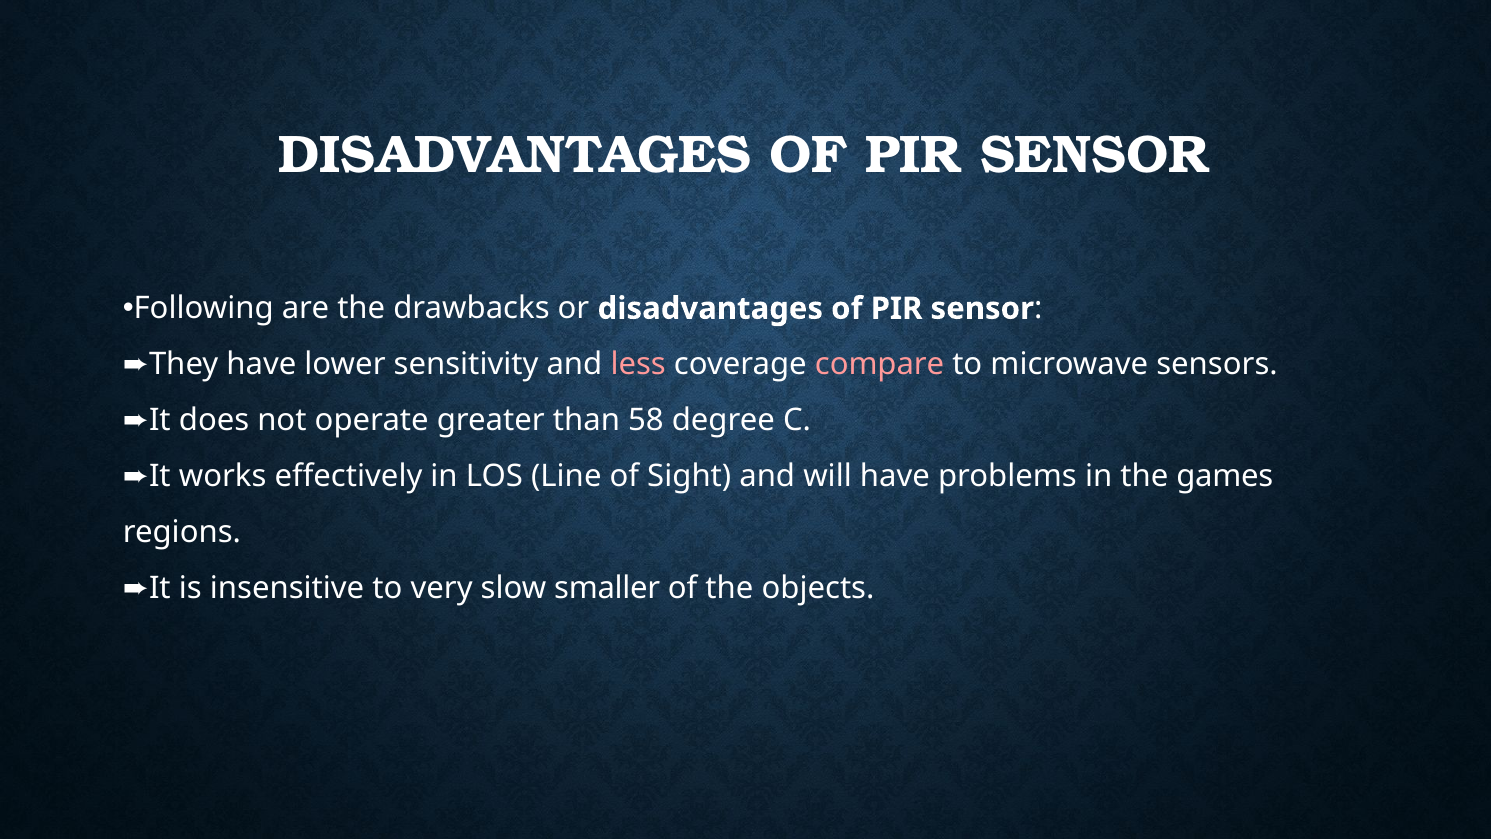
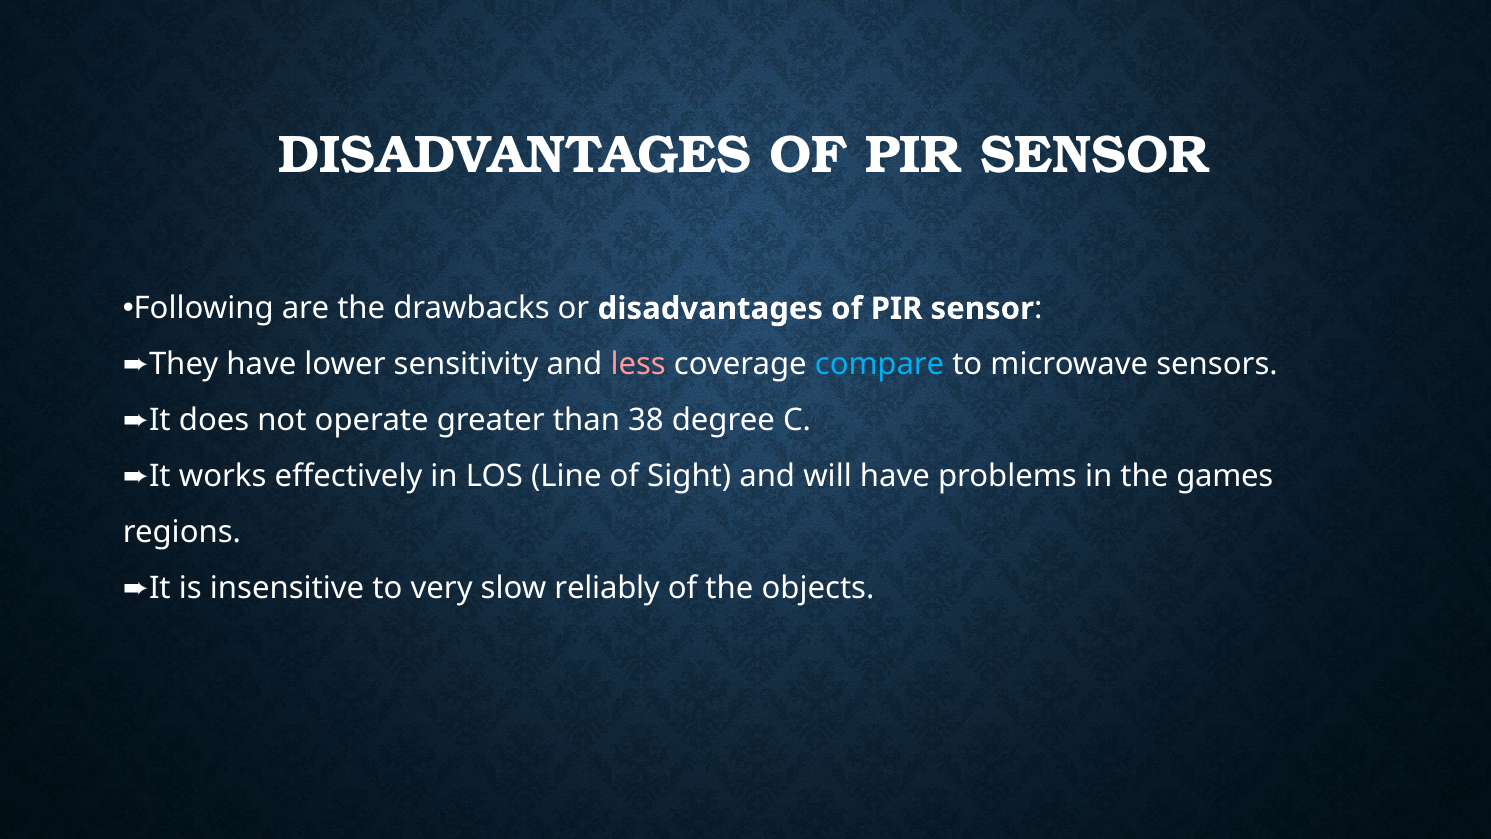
compare colour: pink -> light blue (880, 364)
58: 58 -> 38 (646, 420)
smaller: smaller -> reliably (607, 588)
